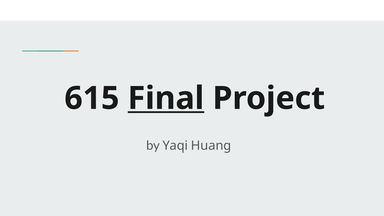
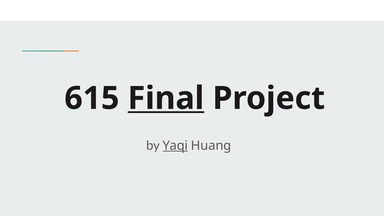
Yaqi underline: none -> present (175, 146)
